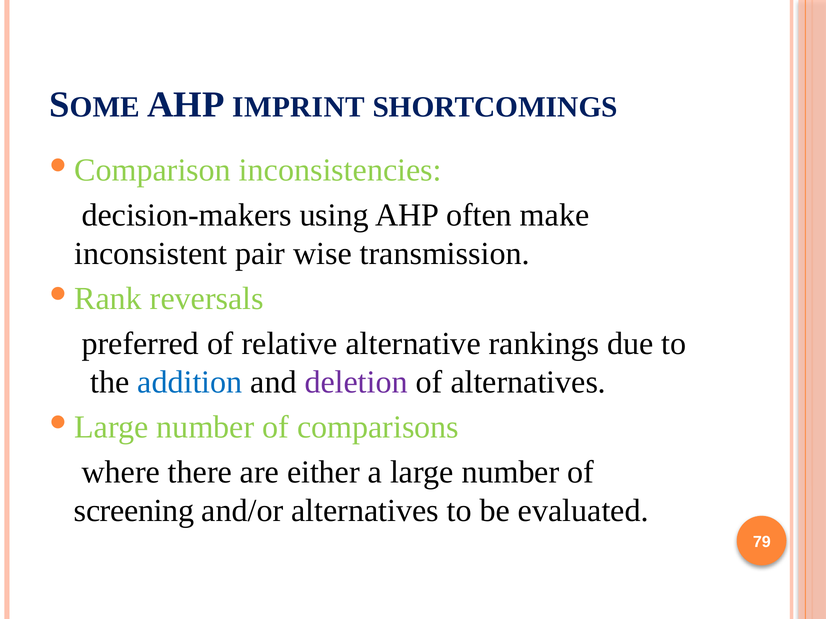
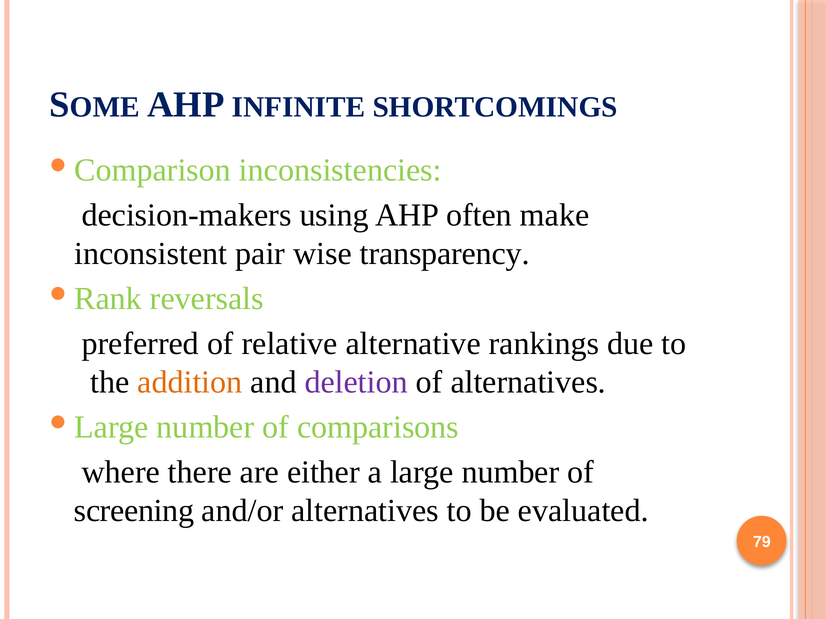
IMPRINT: IMPRINT -> INFINITE (299, 107)
transmission: transmission -> transparency (445, 254)
addition colour: blue -> orange (190, 382)
